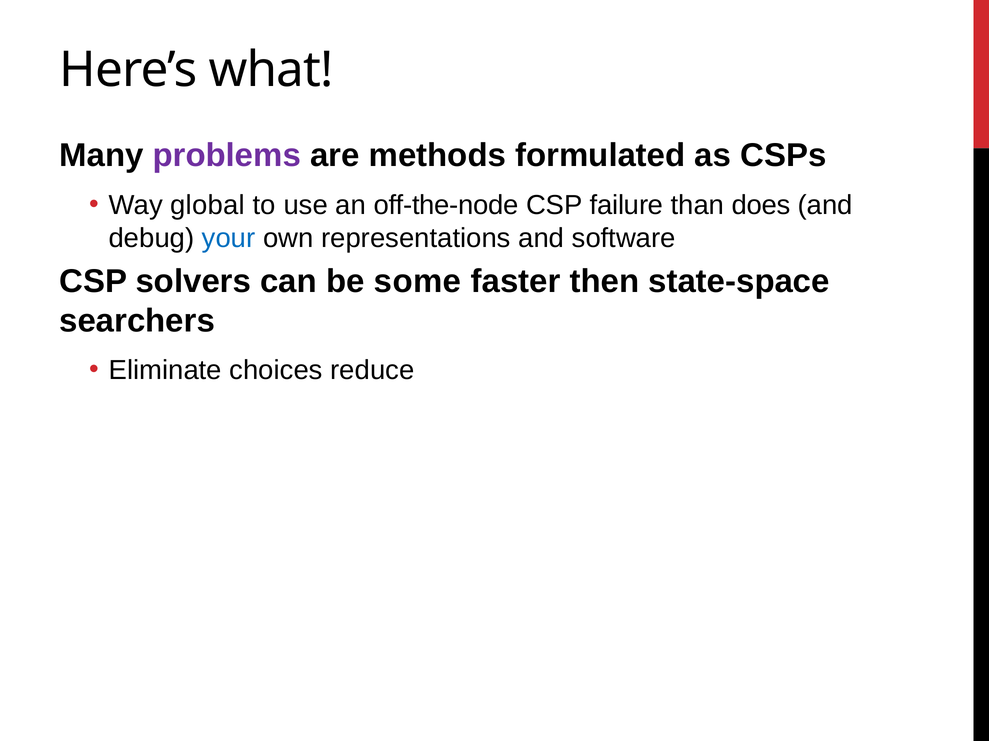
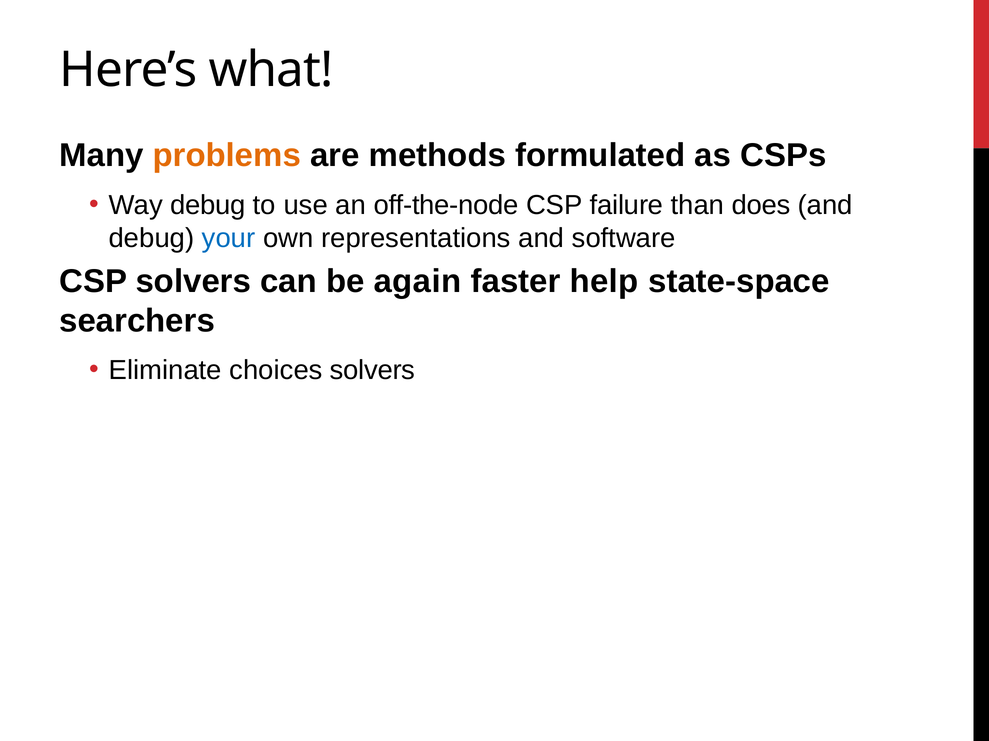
problems colour: purple -> orange (227, 156)
Way global: global -> debug (208, 205)
some: some -> again (417, 282)
then: then -> help (604, 282)
choices reduce: reduce -> solvers (372, 371)
